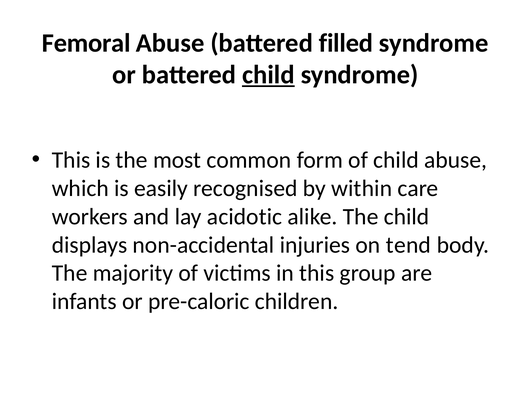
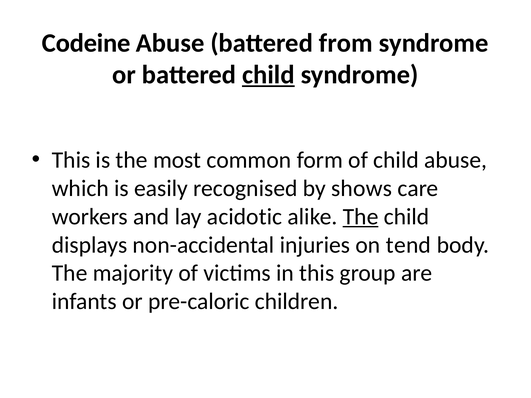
Femoral: Femoral -> Codeine (86, 43)
filled: filled -> from (346, 43)
within: within -> shows (362, 188)
The underline: none -> present (361, 217)
